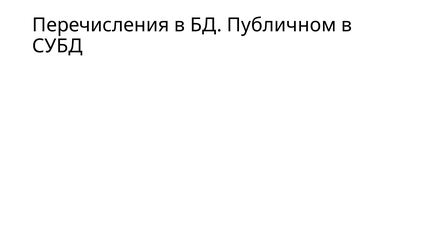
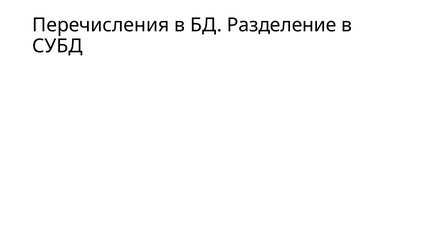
Публичном: Публичном -> Разделение (282, 25)
